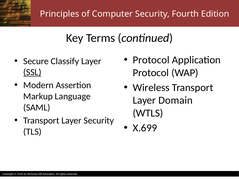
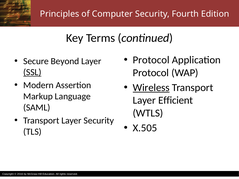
Classify: Classify -> Beyond (65, 61)
Wireless underline: none -> present (151, 88)
Domain: Domain -> Efficient (176, 100)
X.699: X.699 -> X.505 (145, 128)
